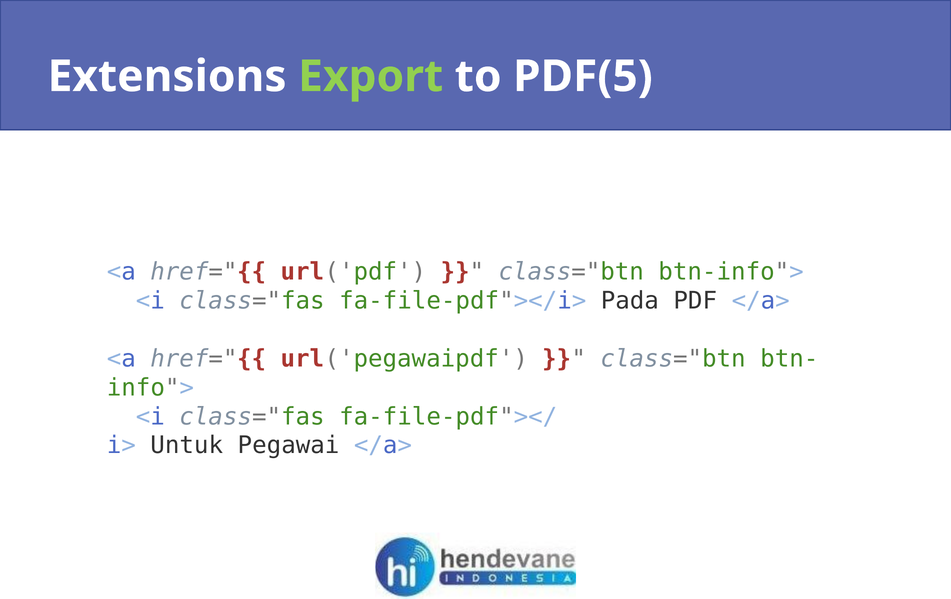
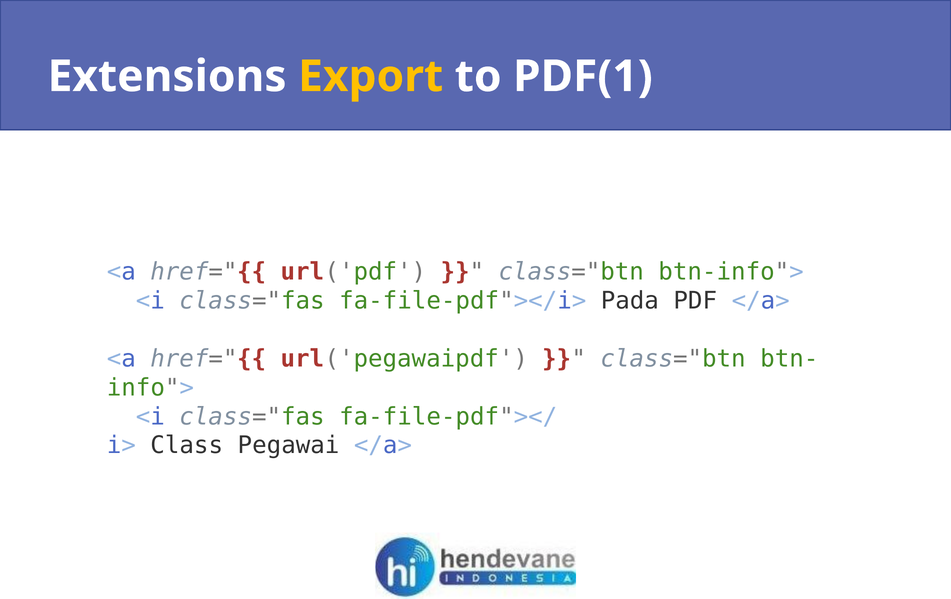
Export colour: light green -> yellow (371, 77)
PDF(5: PDF(5 -> PDF(1 (583, 77)
Untuk: Untuk -> Class (187, 446)
